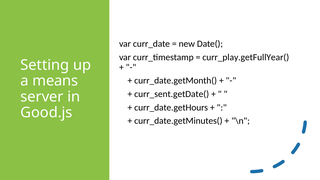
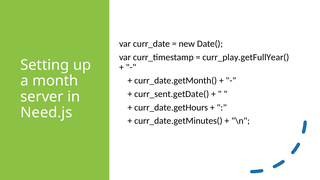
means: means -> month (55, 81)
Good.js: Good.js -> Need.js (46, 113)
